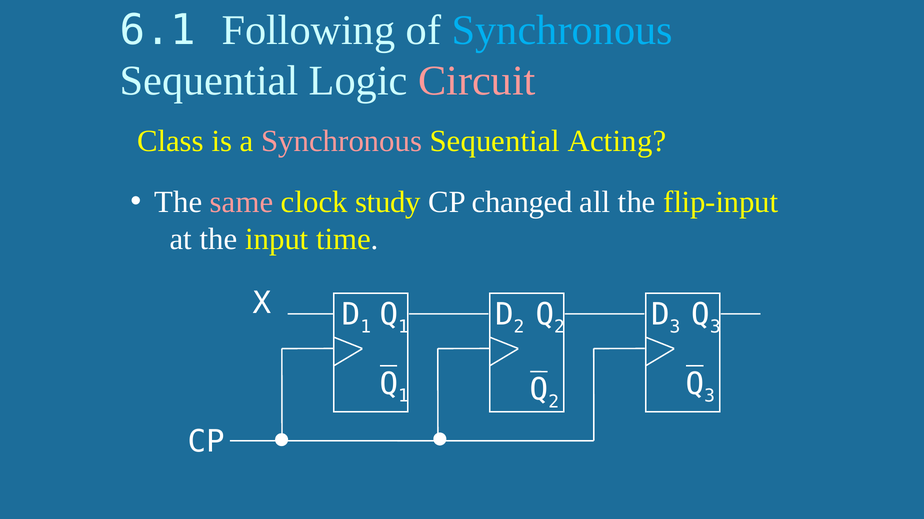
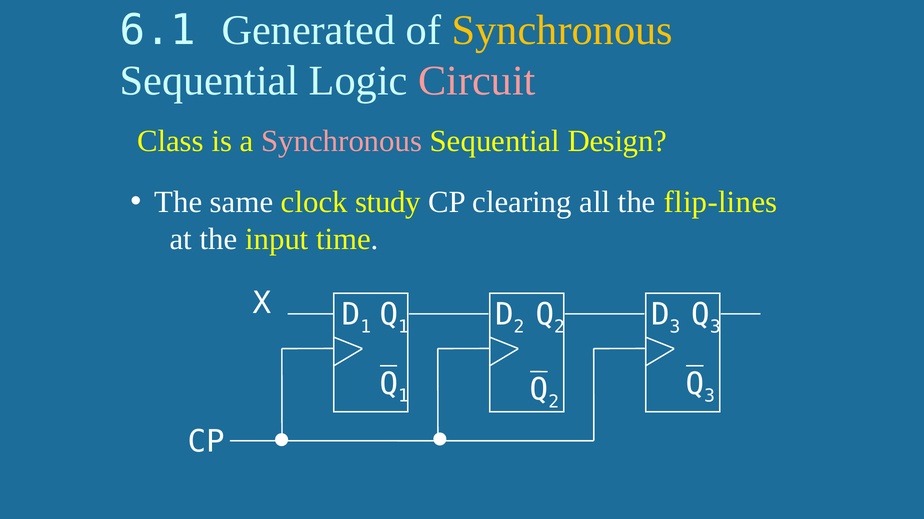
Following: Following -> Generated (308, 30)
Synchronous colour: light blue -> yellow (562, 30)
Acting: Acting -> Design (617, 141)
same colour: pink -> white (242, 202)
changed: changed -> clearing (522, 202)
flip-input: flip-input -> flip-lines (721, 202)
